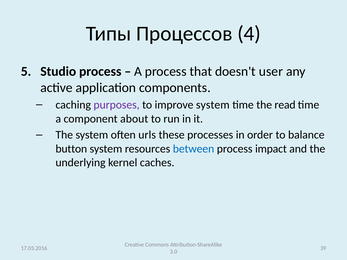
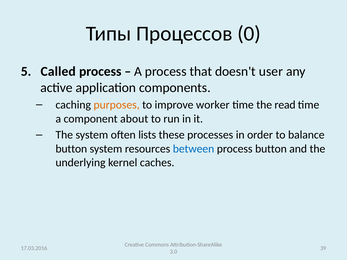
4: 4 -> 0 (249, 34)
Studio: Studio -> Called (58, 72)
purposes colour: purple -> orange (117, 105)
improve system: system -> worker (213, 105)
urls: urls -> lists (147, 135)
process impact: impact -> button (271, 149)
